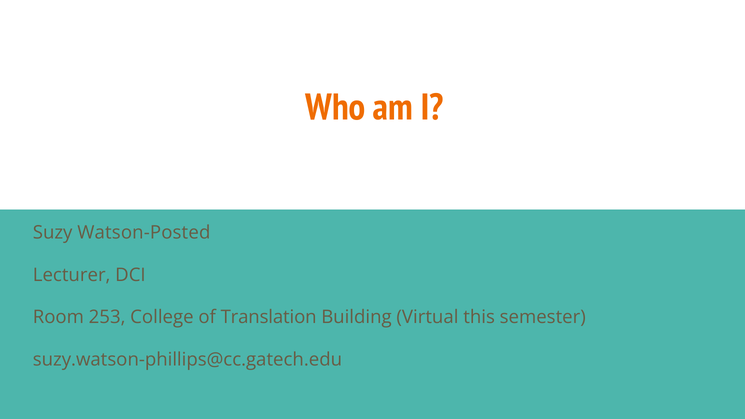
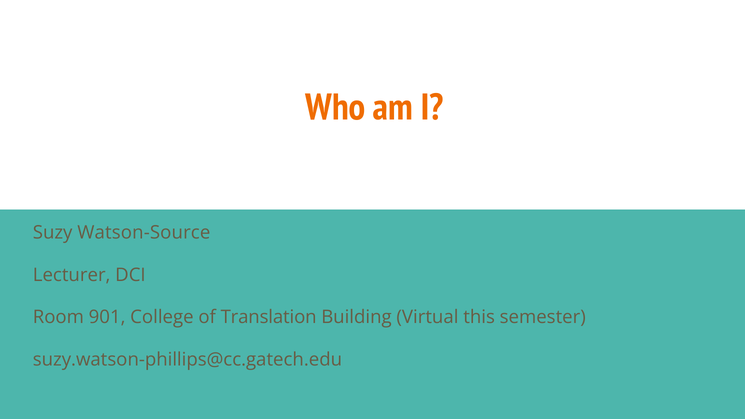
Watson-Posted: Watson-Posted -> Watson-Source (144, 233)
253: 253 -> 901 (107, 317)
